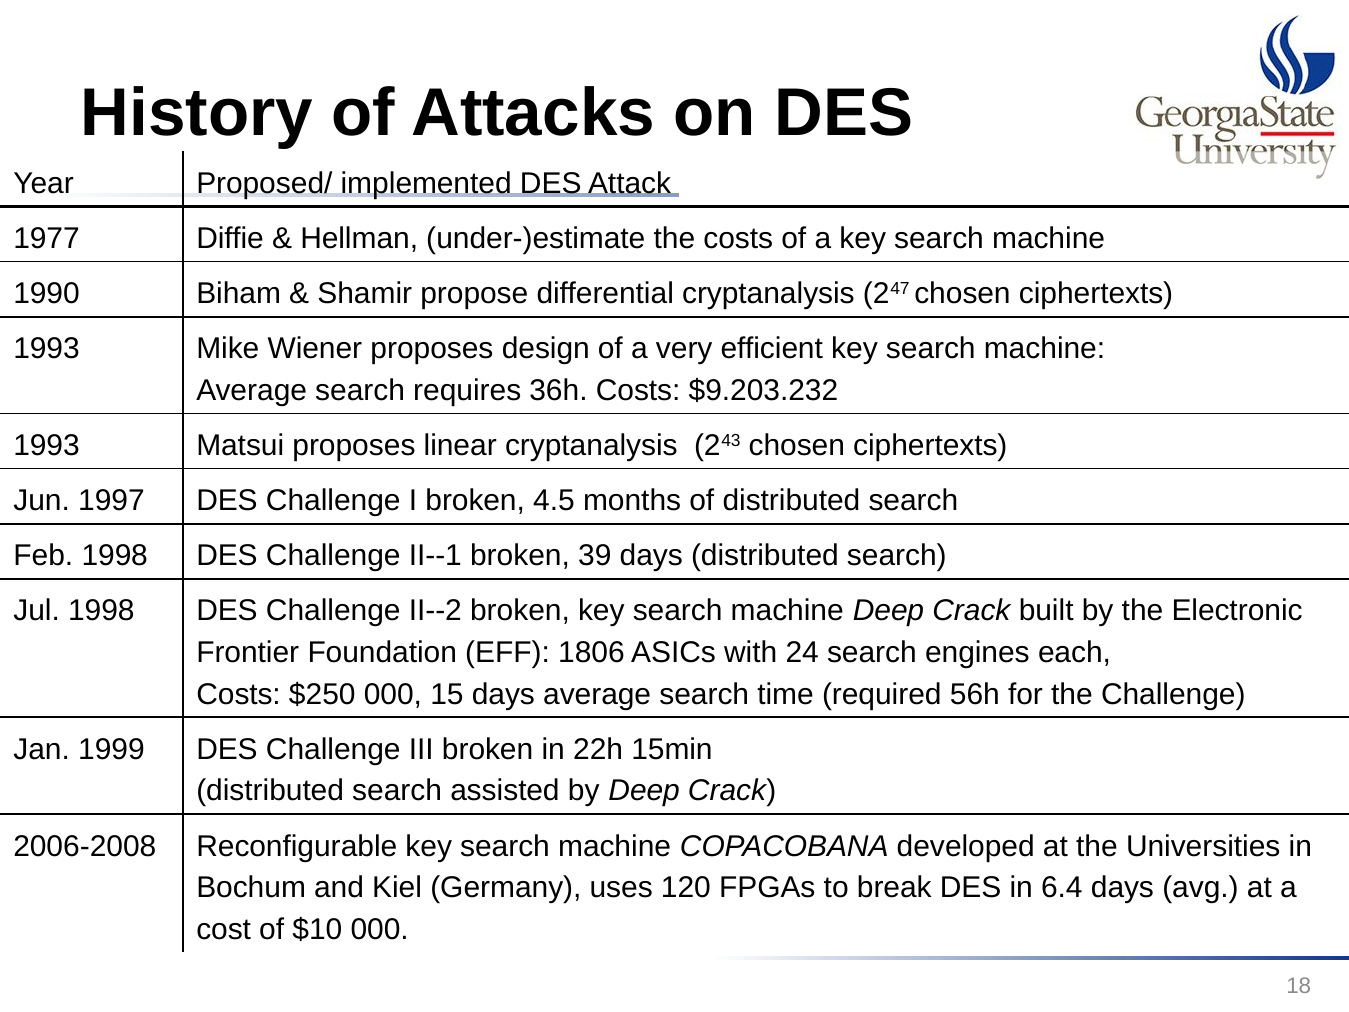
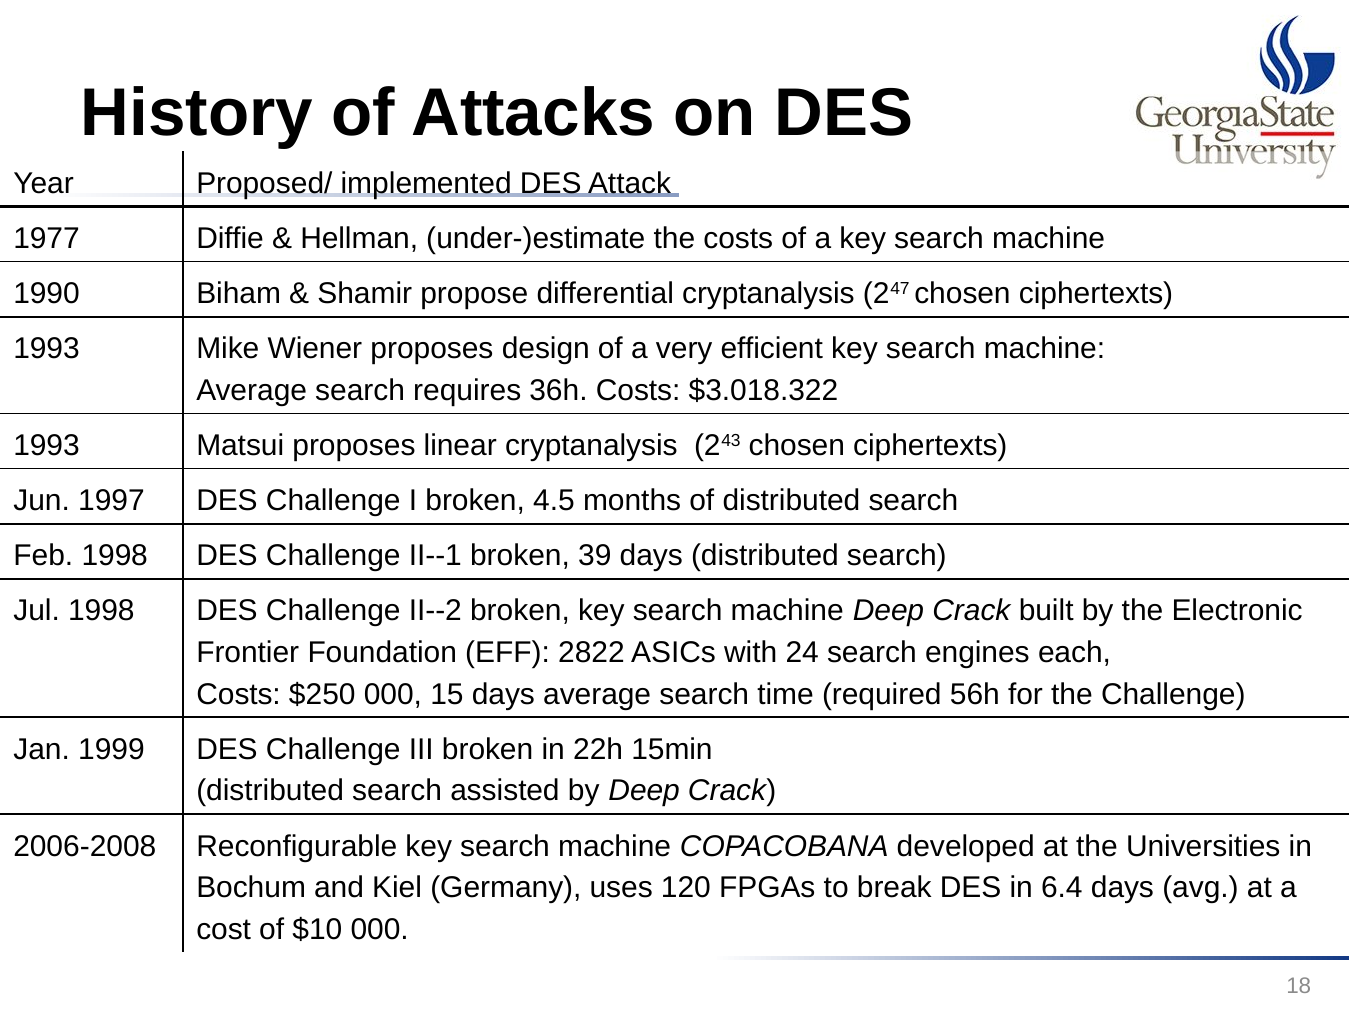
$9.203.232: $9.203.232 -> $3.018.322 (763, 390)
1806: 1806 -> 2822 (591, 653)
